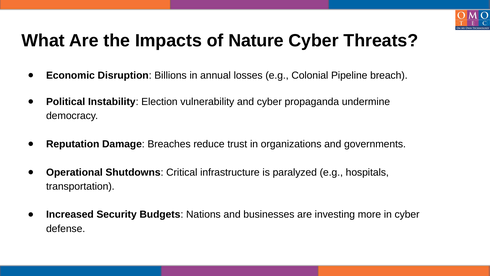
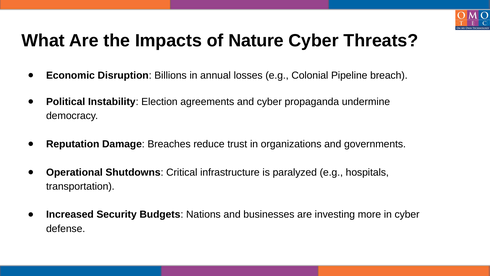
vulnerability: vulnerability -> agreements (207, 102)
